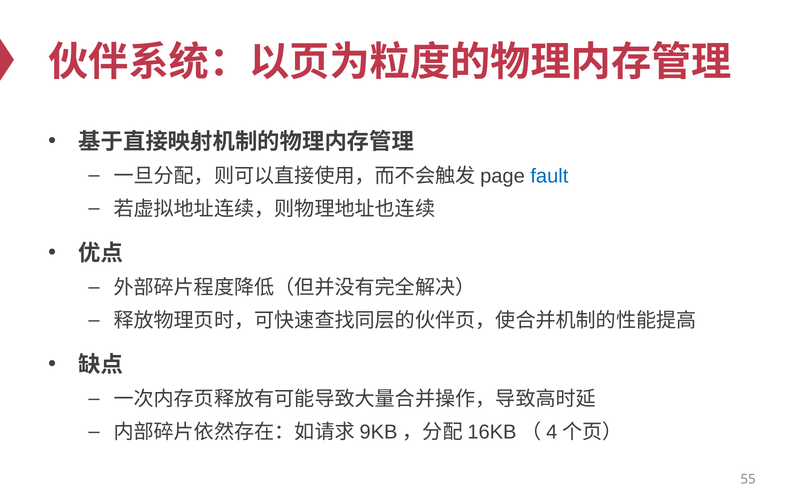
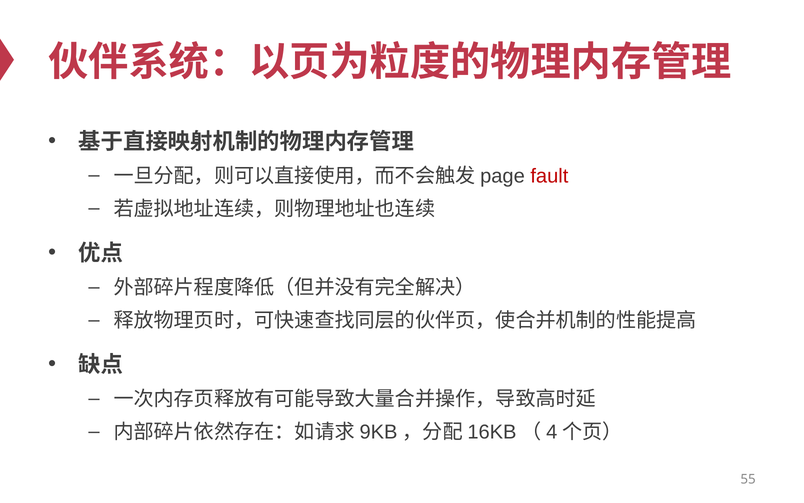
fault colour: blue -> red (549, 176)
